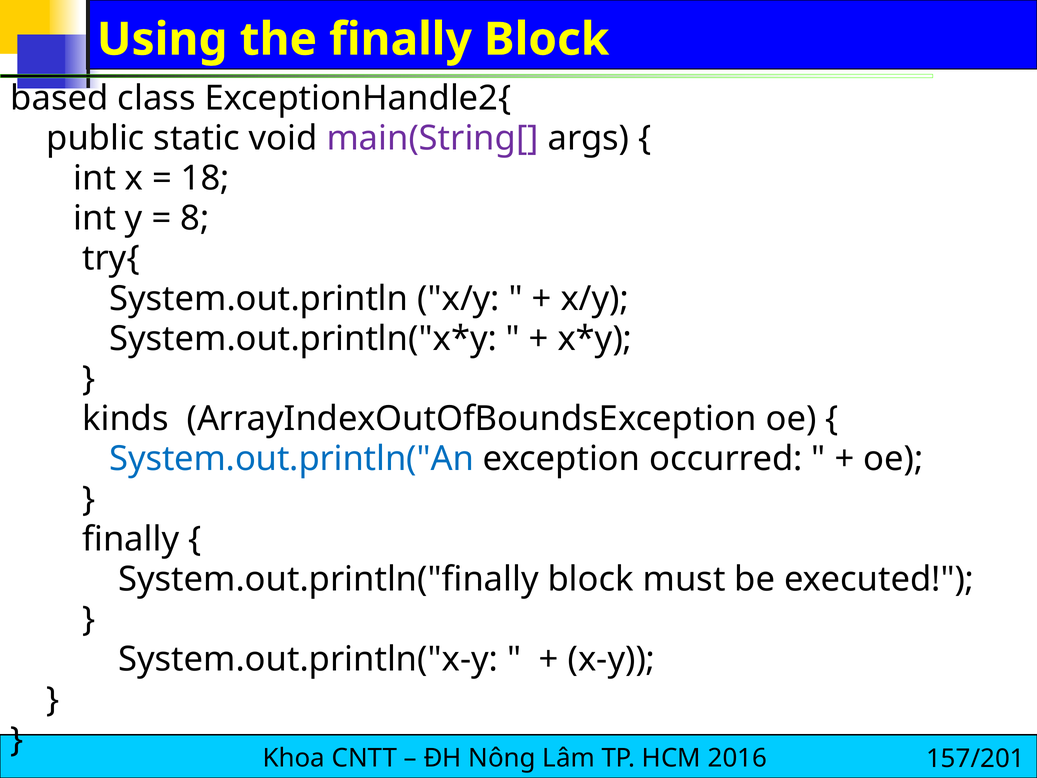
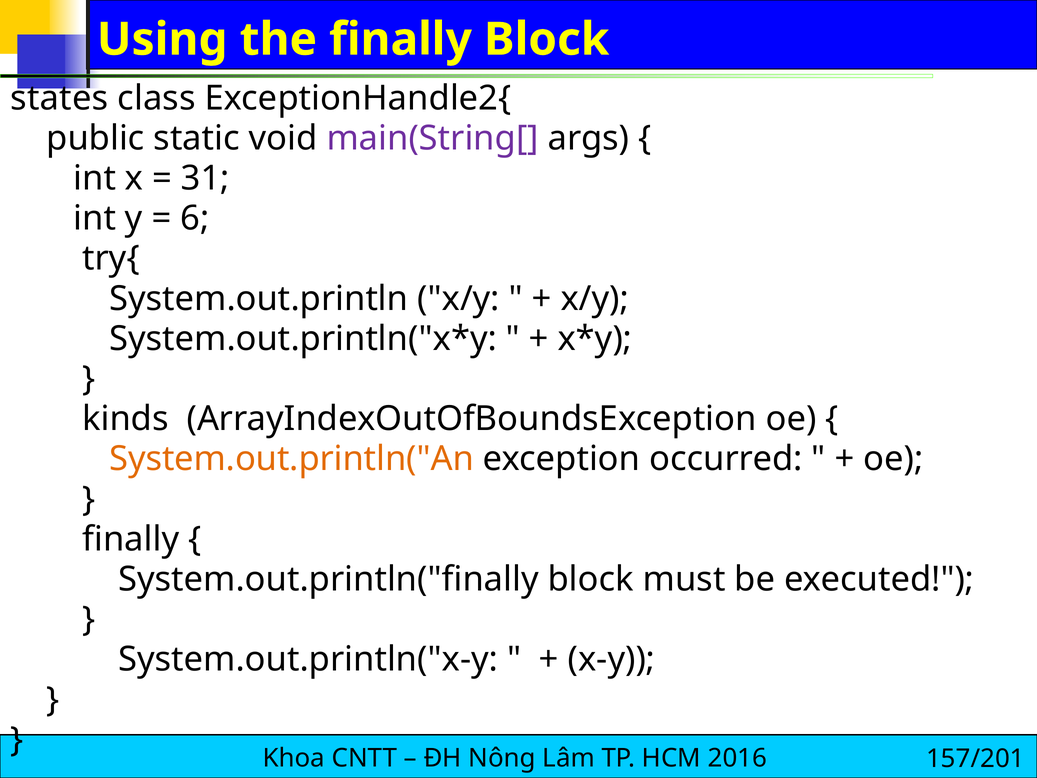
based: based -> states (59, 98)
18: 18 -> 31 (205, 178)
8: 8 -> 6 (195, 218)
System.out.println("An colour: blue -> orange (292, 459)
